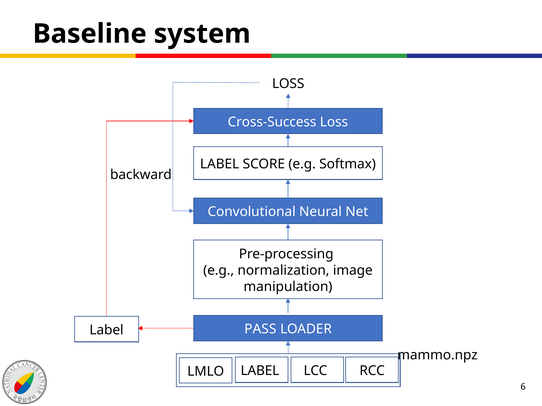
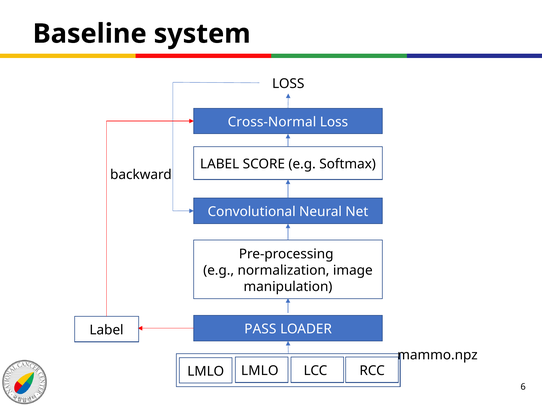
Cross-Success: Cross-Success -> Cross-Normal (272, 122)
LABEL: LABEL -> LMLO (260, 371)
